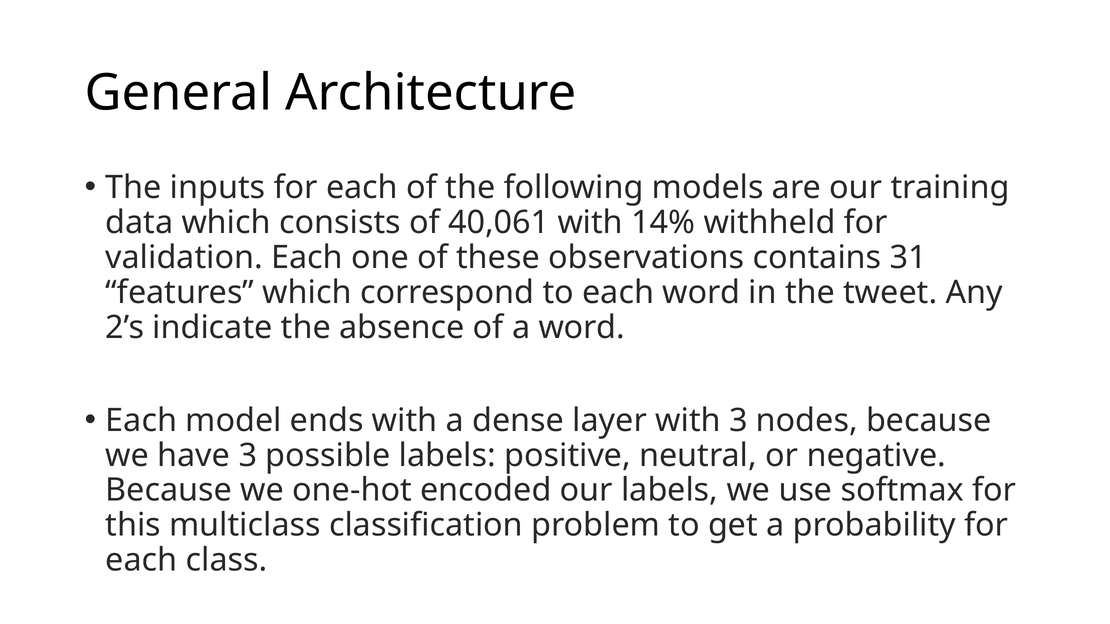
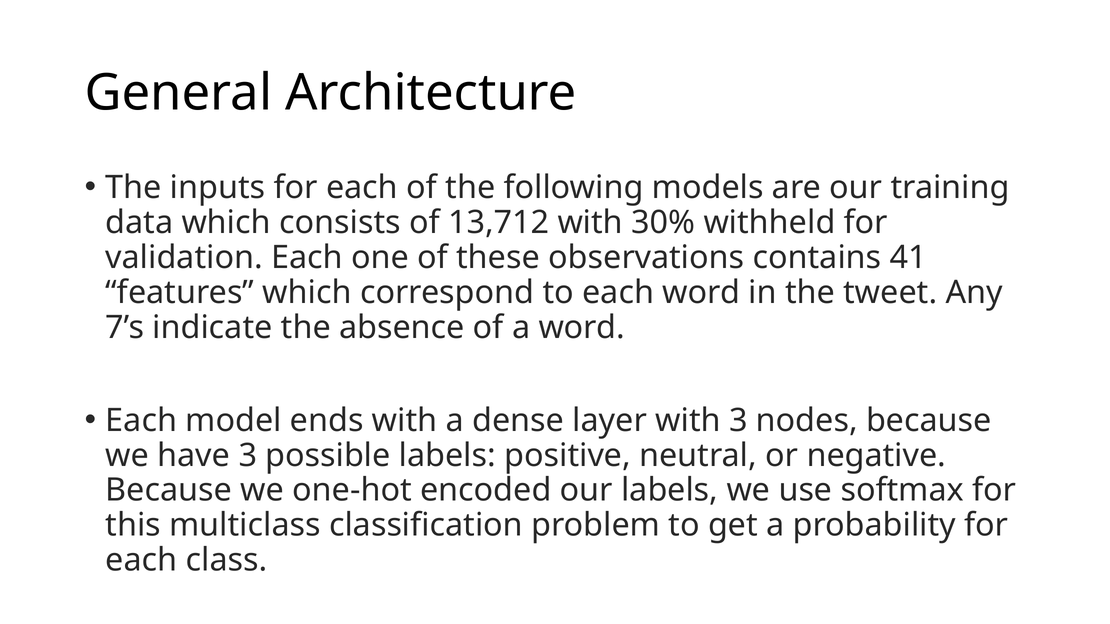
40,061: 40,061 -> 13,712 (499, 223)
14%: 14% -> 30% (663, 223)
31: 31 -> 41 (908, 258)
2’s: 2’s -> 7’s (125, 328)
